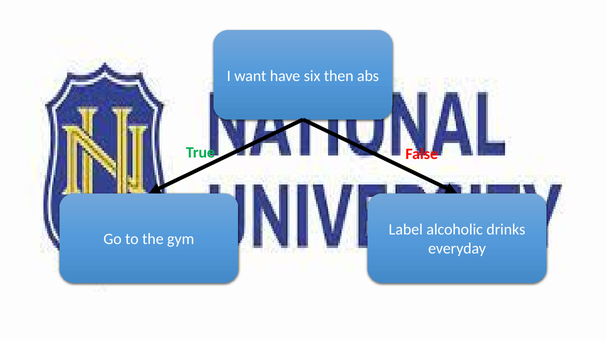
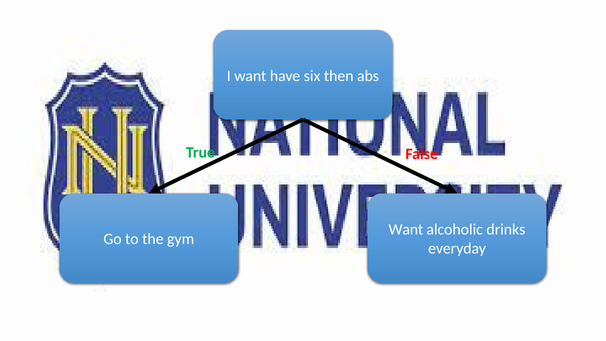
Label: Label -> Want (406, 230)
